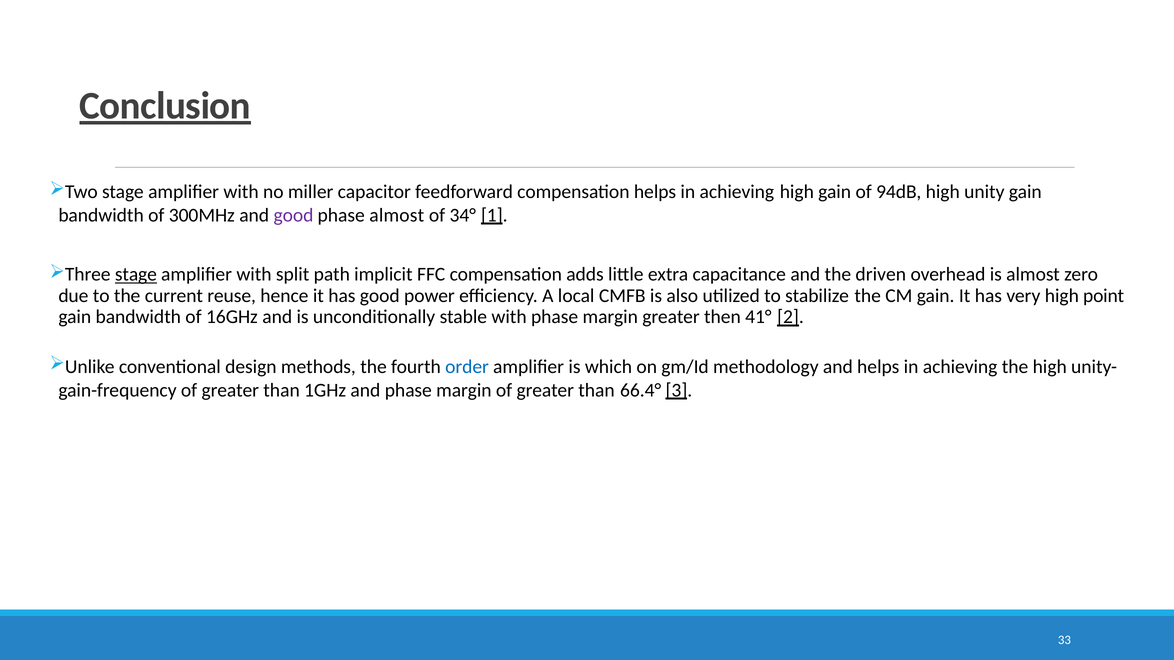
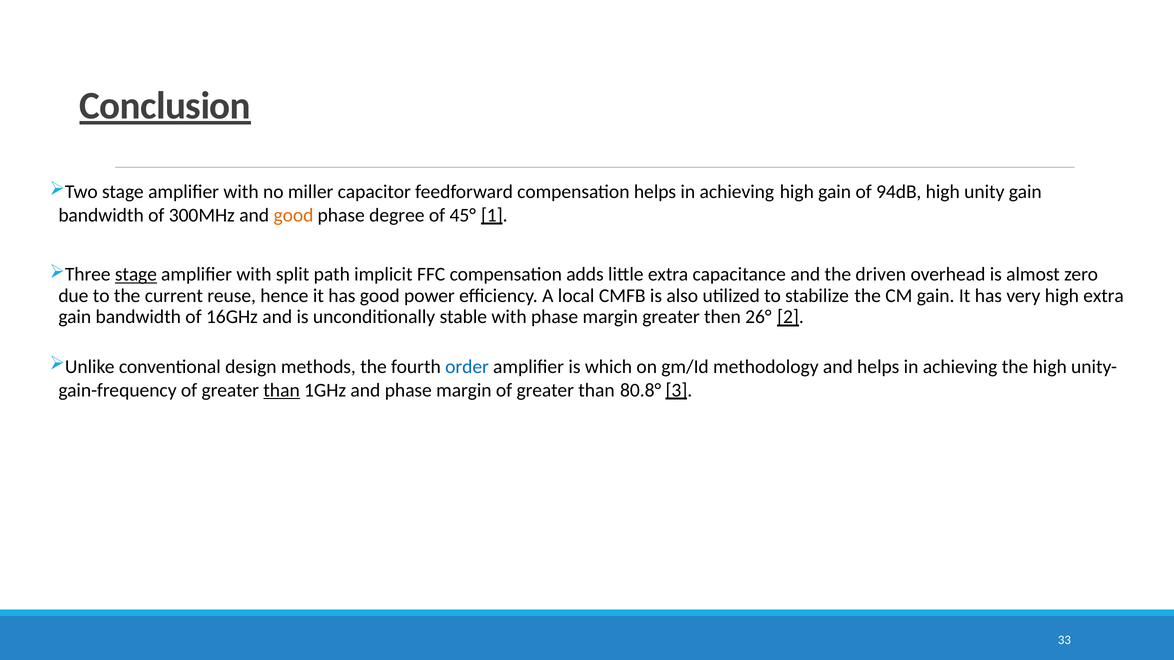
good colour: purple -> orange (293, 215)
phase almost: almost -> degree (397, 215)
34°: 34° -> 45° (463, 215)
high point: point -> extra (1104, 296)
41°: 41° -> 26° (758, 317)
than underline: none -> present (282, 390)
66.4°: 66.4° -> 80.8° (641, 390)
